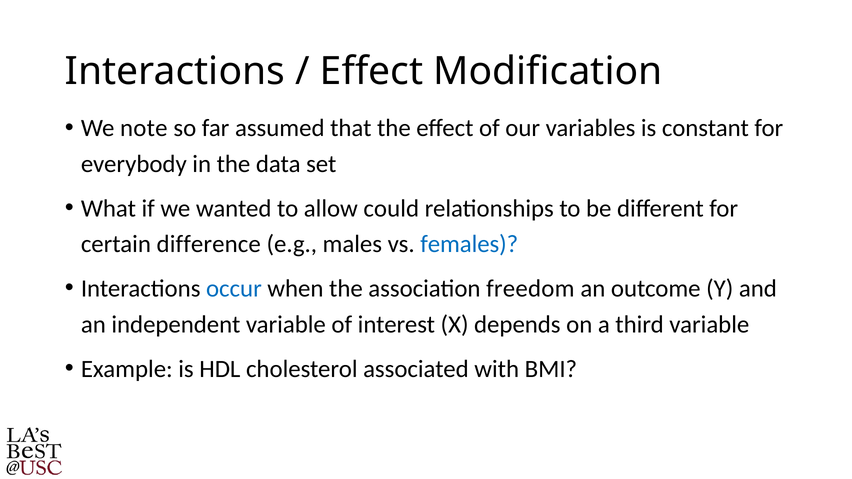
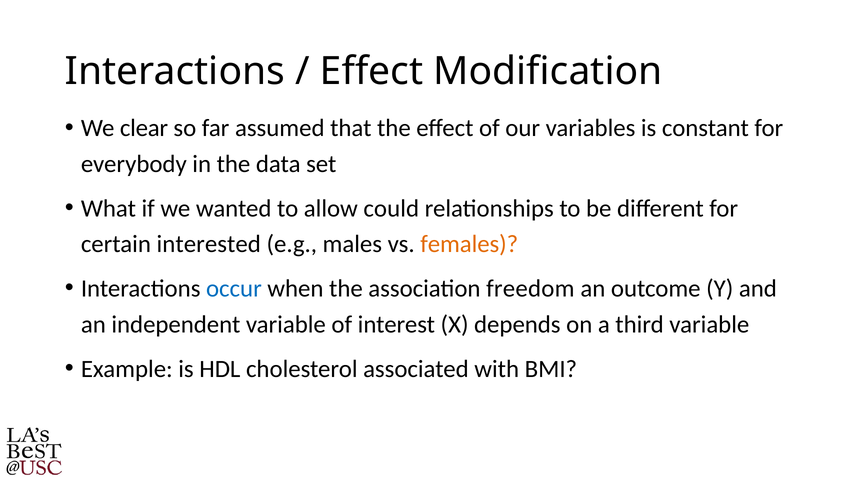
note: note -> clear (144, 128)
difference: difference -> interested (209, 244)
females colour: blue -> orange (469, 244)
